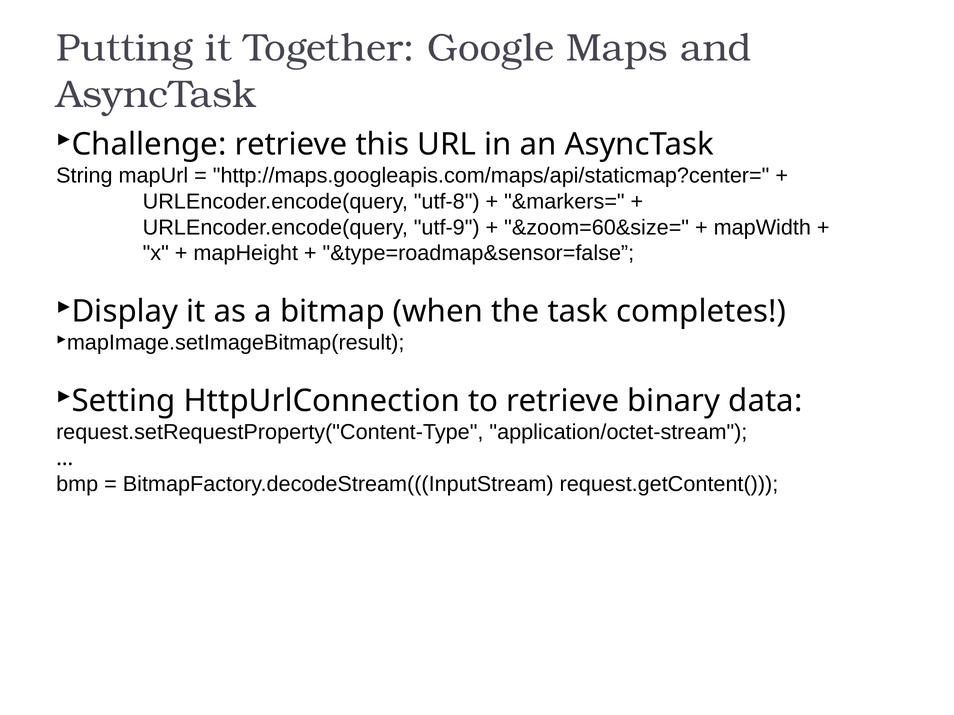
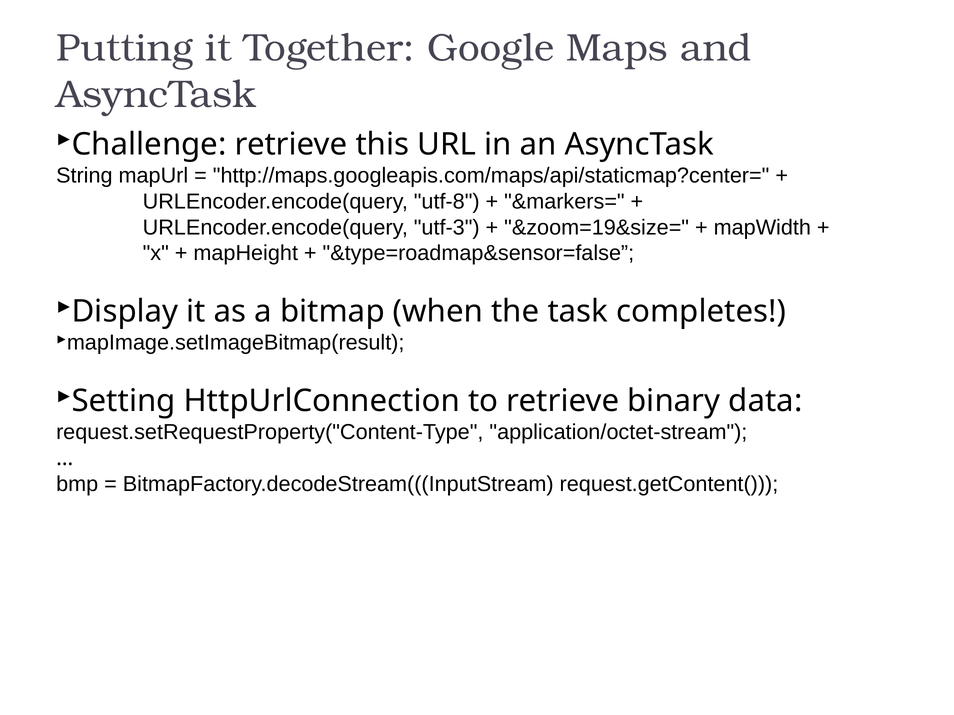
utf-9: utf-9 -> utf-3 (447, 228)
&zoom=60&size=: &zoom=60&size= -> &zoom=19&size= (597, 228)
